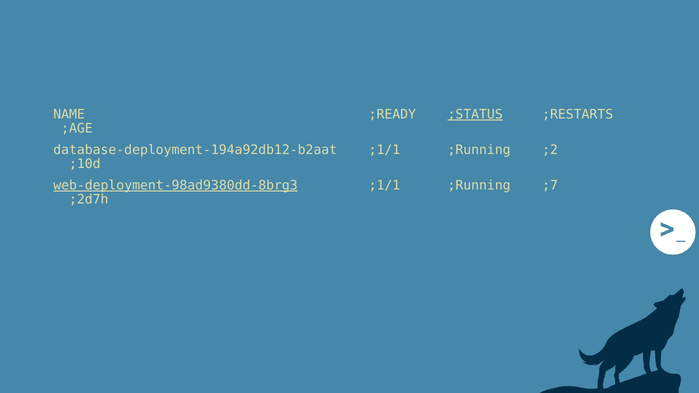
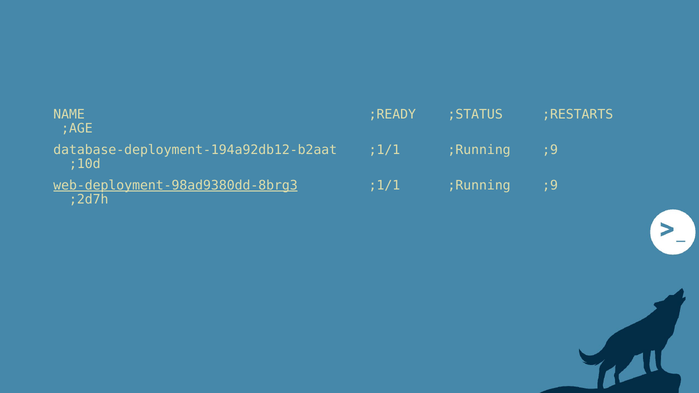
;STATUS underline: present -> none (475, 114)
database-deployment-194a92db12-b2aat ;1/1 ;Running ;2: ;2 -> ;9 (550, 150)
;7: ;7 -> ;9 (550, 185)
